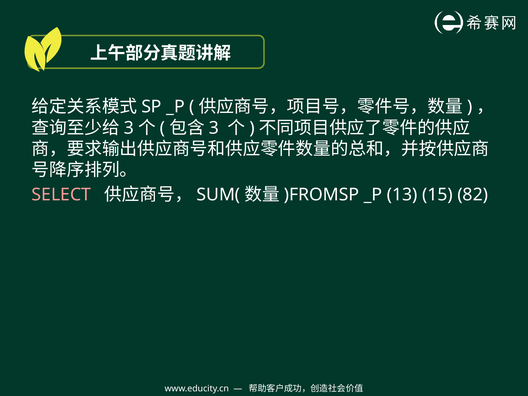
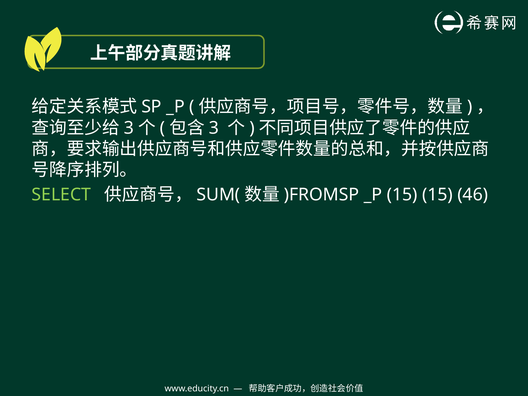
SELECT colour: pink -> light green (61, 195)
_P 13: 13 -> 15 (402, 195)
82: 82 -> 46 (473, 195)
